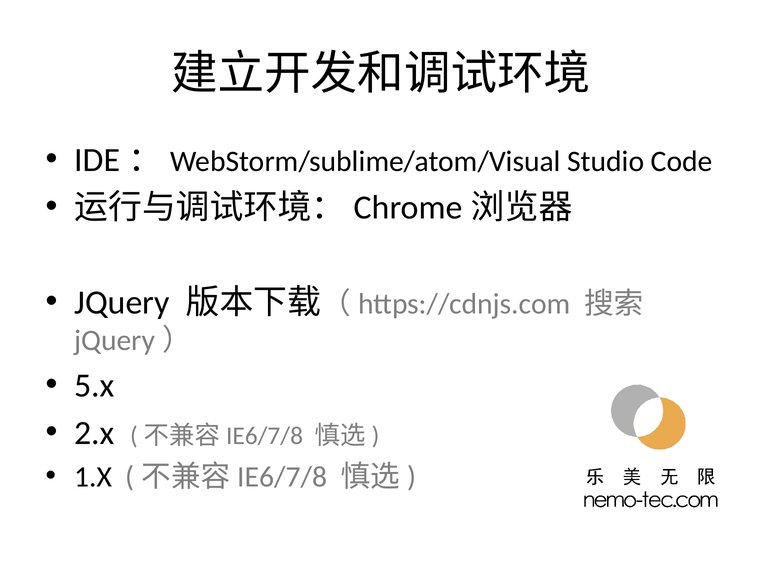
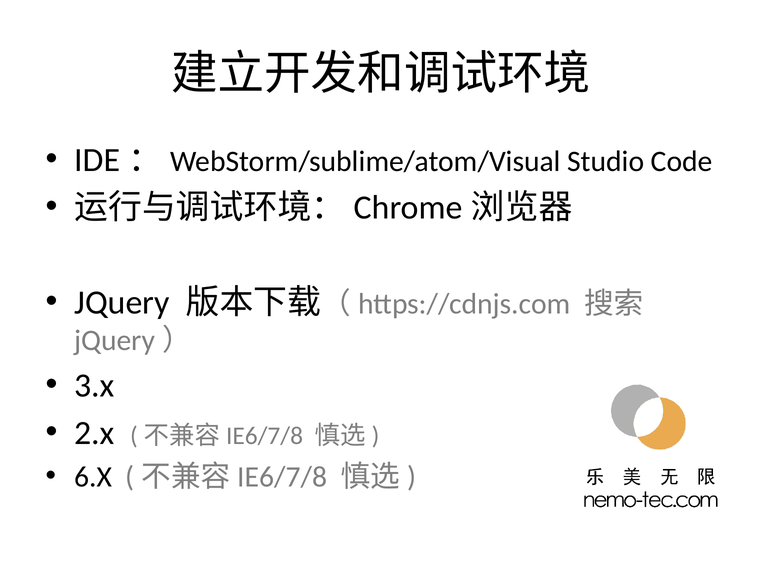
5.x: 5.x -> 3.x (94, 385)
1.X: 1.X -> 6.X (93, 476)
